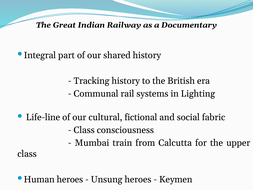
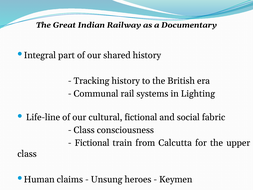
Mumbai: Mumbai -> Fictional (92, 143)
Human heroes: heroes -> claims (70, 179)
